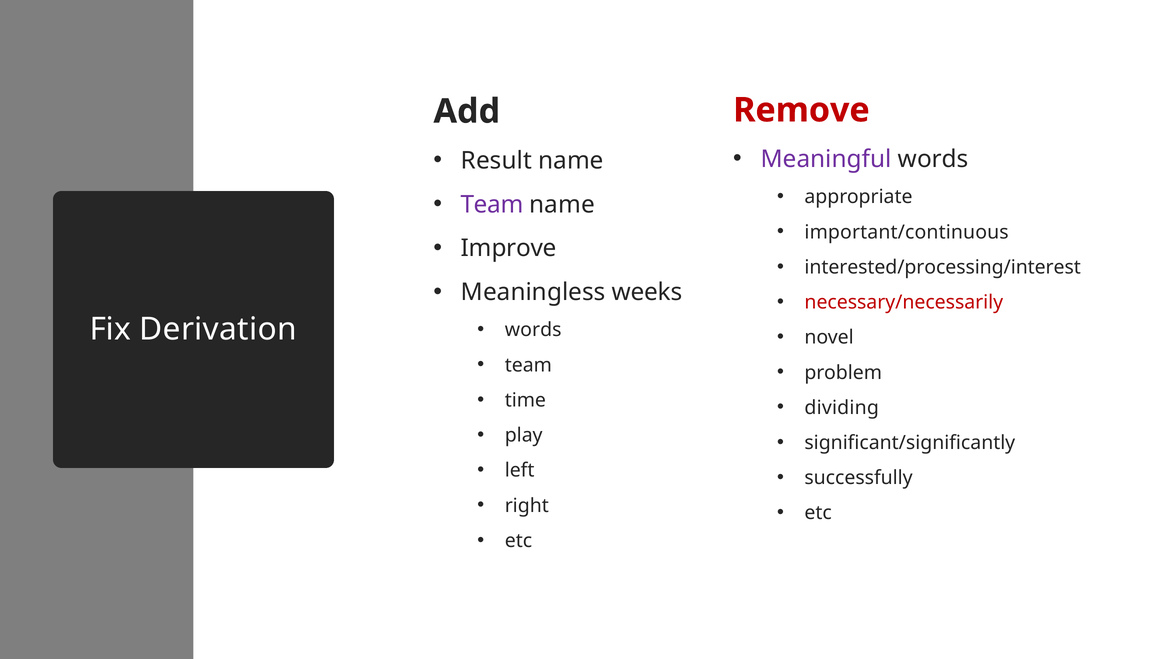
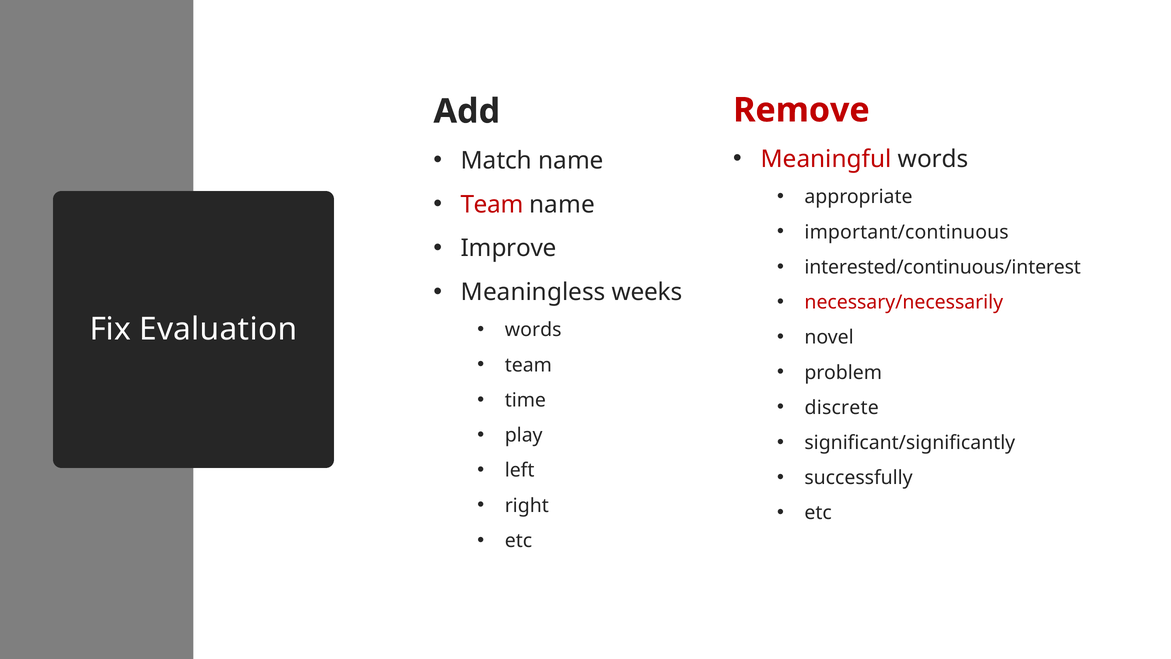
Meaningful colour: purple -> red (826, 159)
Result: Result -> Match (496, 160)
Team colour: purple -> red (492, 204)
interested/processing/interest: interested/processing/interest -> interested/continuous/interest (943, 267)
Derivation: Derivation -> Evaluation (218, 329)
dividing: dividing -> discrete (842, 407)
